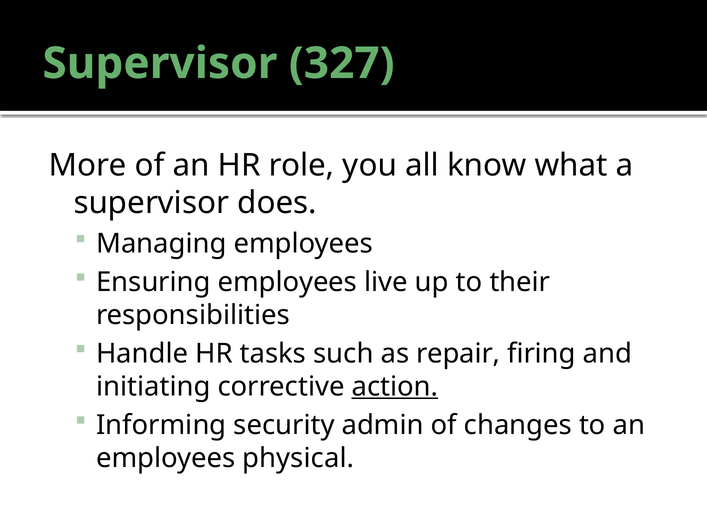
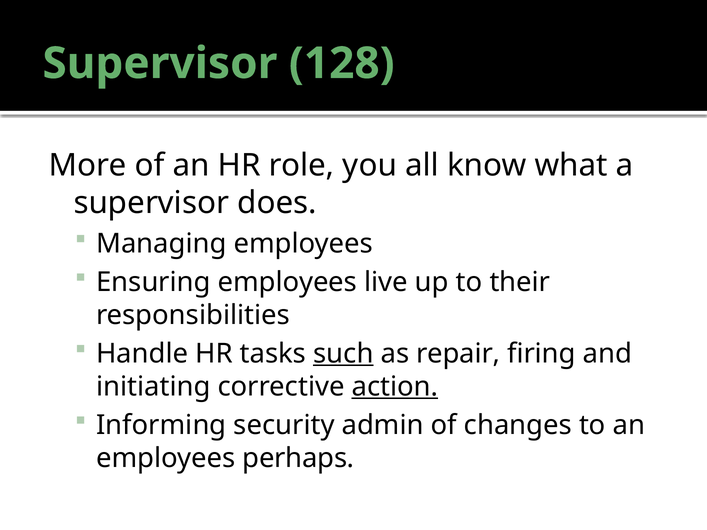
327: 327 -> 128 (342, 64)
such underline: none -> present (343, 354)
physical: physical -> perhaps (298, 458)
